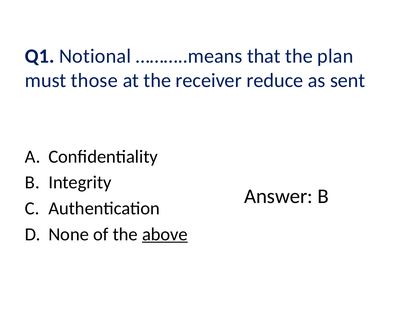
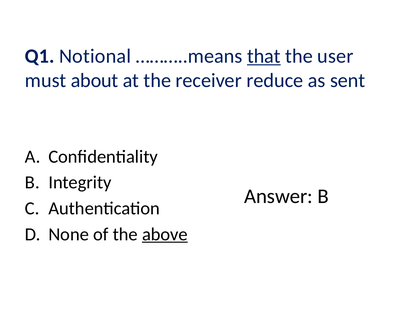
that underline: none -> present (264, 56)
plan: plan -> user (335, 56)
those: those -> about (95, 80)
